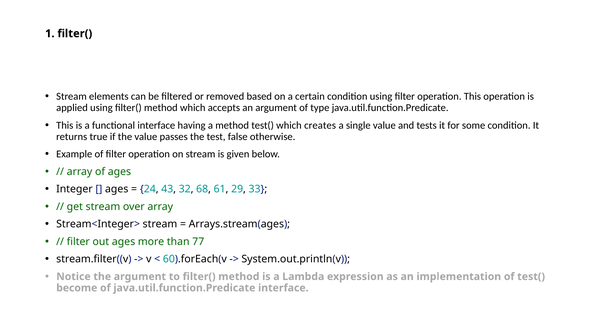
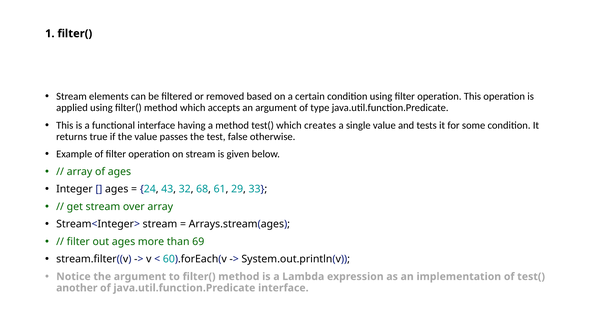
77: 77 -> 69 (198, 242)
become: become -> another (77, 288)
